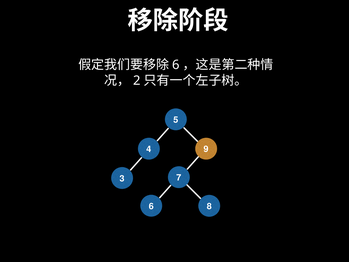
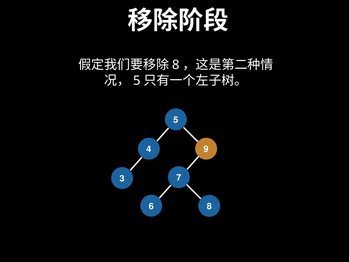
6: 6 -> 8 (176, 65)
2: 2 -> 5 (137, 80)
